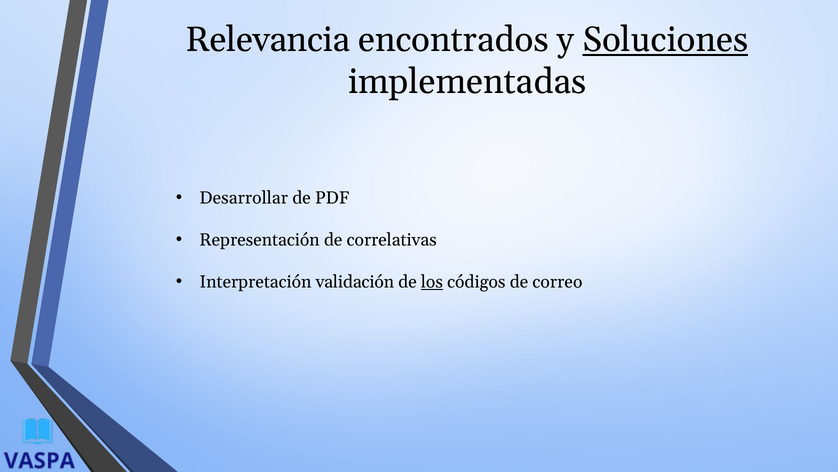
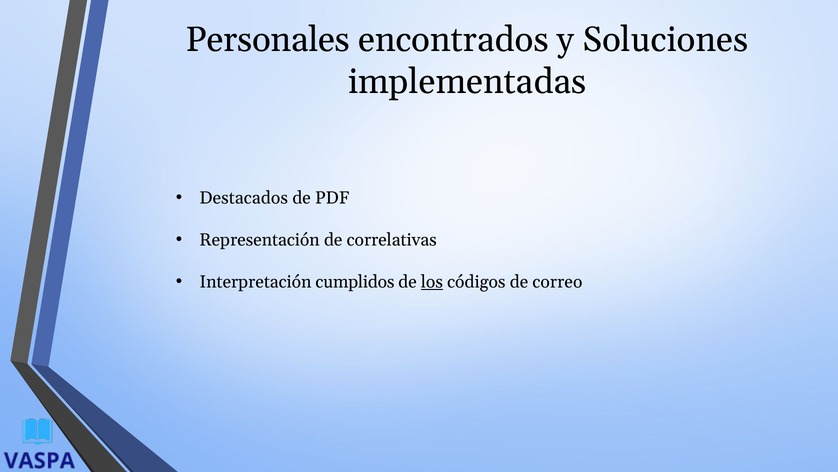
Relevancia: Relevancia -> Personales (268, 40)
Soluciones underline: present -> none (665, 40)
Desarrollar: Desarrollar -> Destacados (244, 198)
validación: validación -> cumplidos (355, 282)
